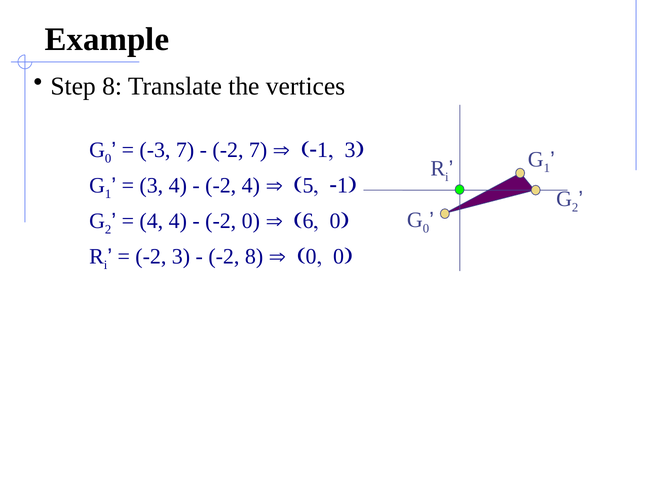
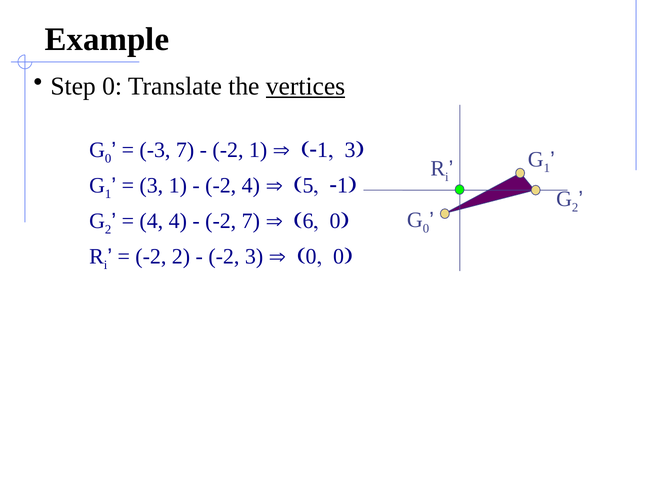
Step 8: 8 -> 0 (112, 86)
vertices underline: none -> present (306, 86)
-2 7: 7 -> 1 (258, 150)
3 4: 4 -> 1 (178, 185)
-2 0: 0 -> 7 (251, 221)
-2 3: 3 -> 2 (181, 256)
-2 8: 8 -> 3 (254, 256)
